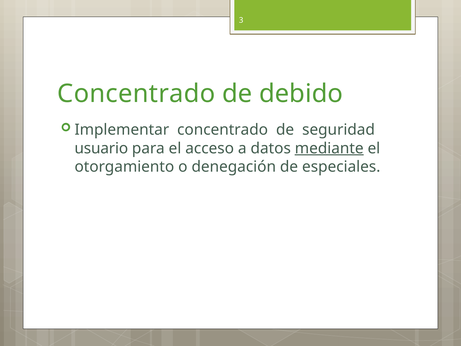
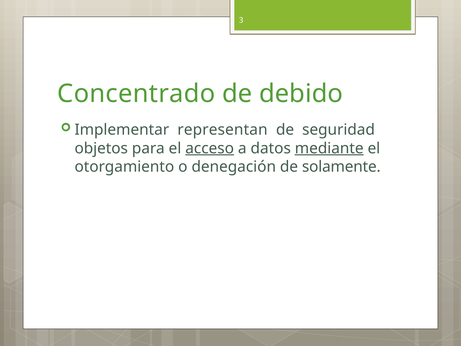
Implementar concentrado: concentrado -> representan (222, 130)
usuario: usuario -> objetos (101, 148)
acceso underline: none -> present (210, 148)
especiales: especiales -> solamente (341, 167)
